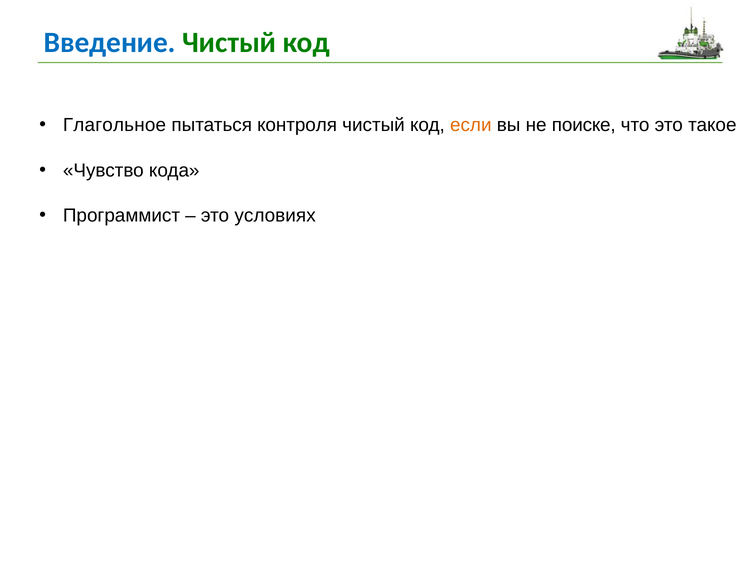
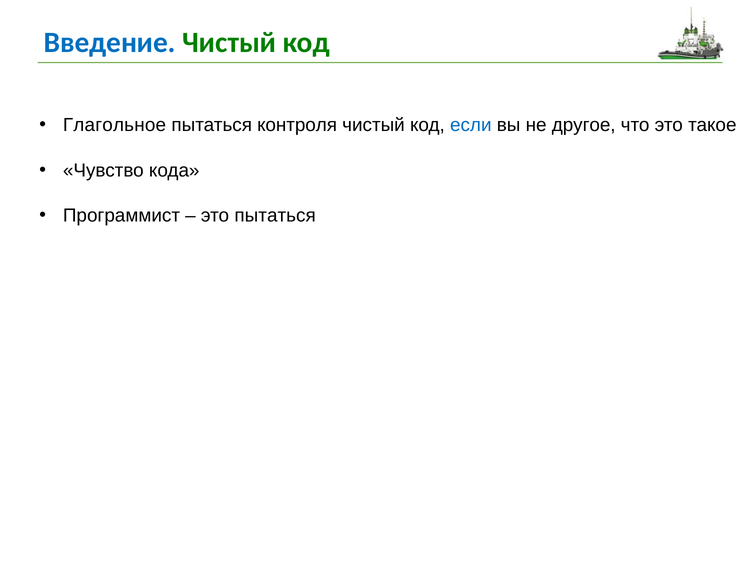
если colour: orange -> blue (471, 125)
поиске: поиске -> другое (584, 125)
это условиях: условиях -> пытаться (275, 216)
